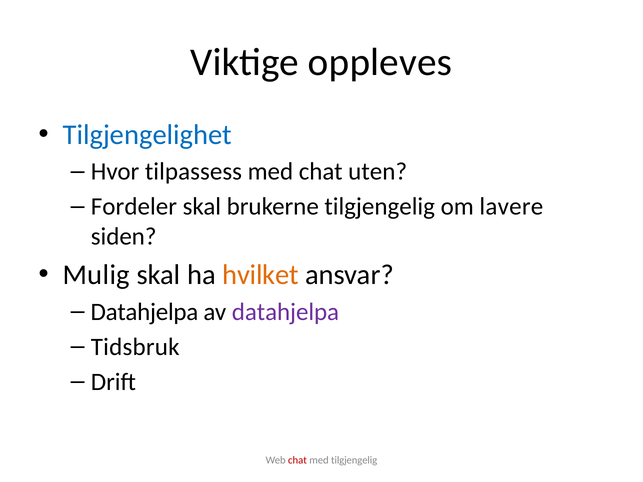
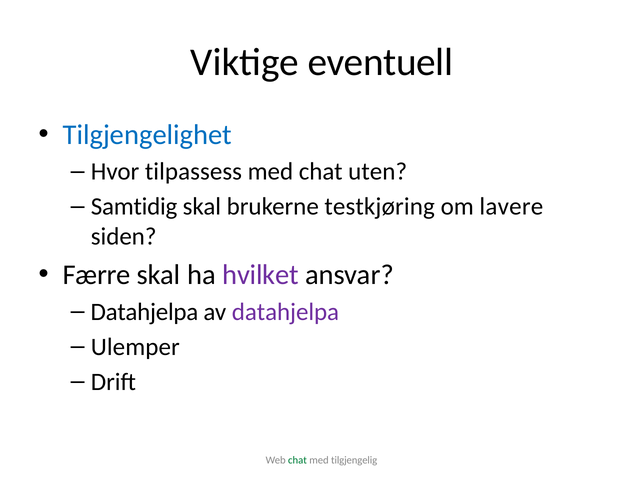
oppleves: oppleves -> eventuell (380, 62)
Fordeler: Fordeler -> Samtidig (134, 207)
brukerne tilgjengelig: tilgjengelig -> testkjøring (380, 207)
Mulig: Mulig -> Færre (97, 275)
hvilket colour: orange -> purple (260, 275)
Tidsbruk: Tidsbruk -> Ulemper (135, 347)
chat colour: red -> green (298, 460)
